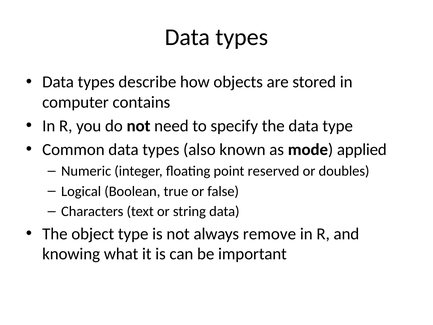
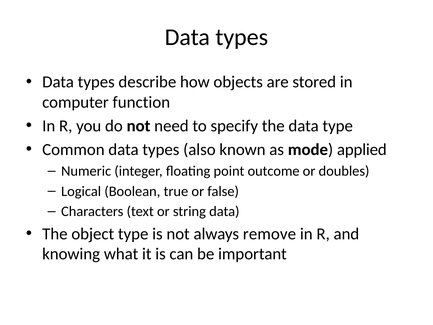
contains: contains -> function (141, 102)
reserved: reserved -> outcome (274, 171)
